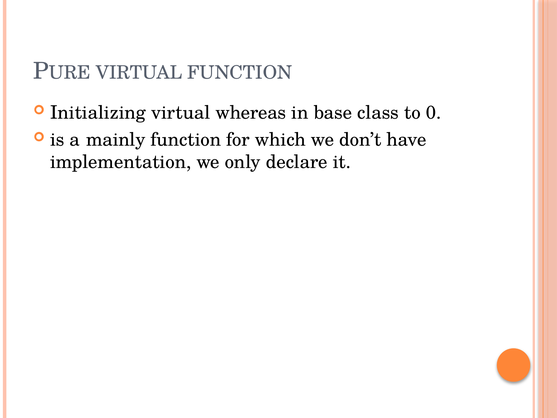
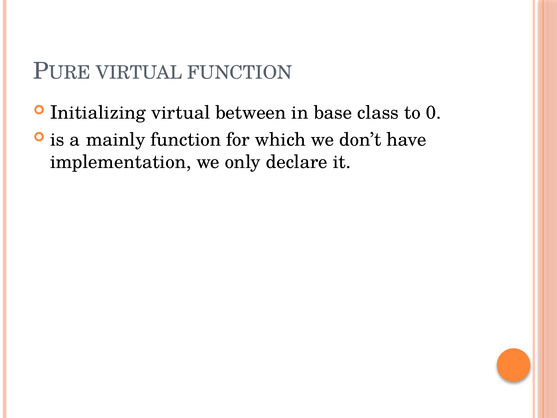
whereas: whereas -> between (251, 113)
